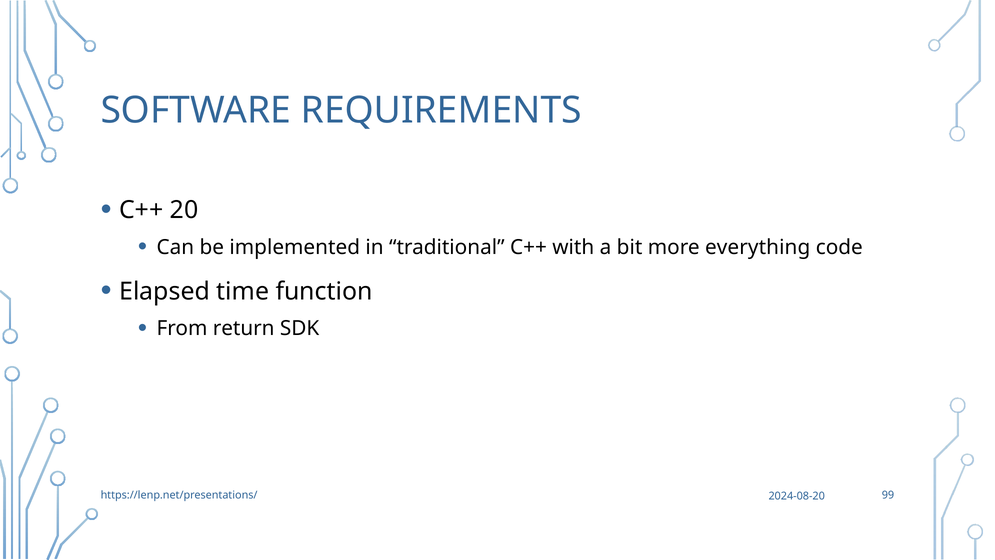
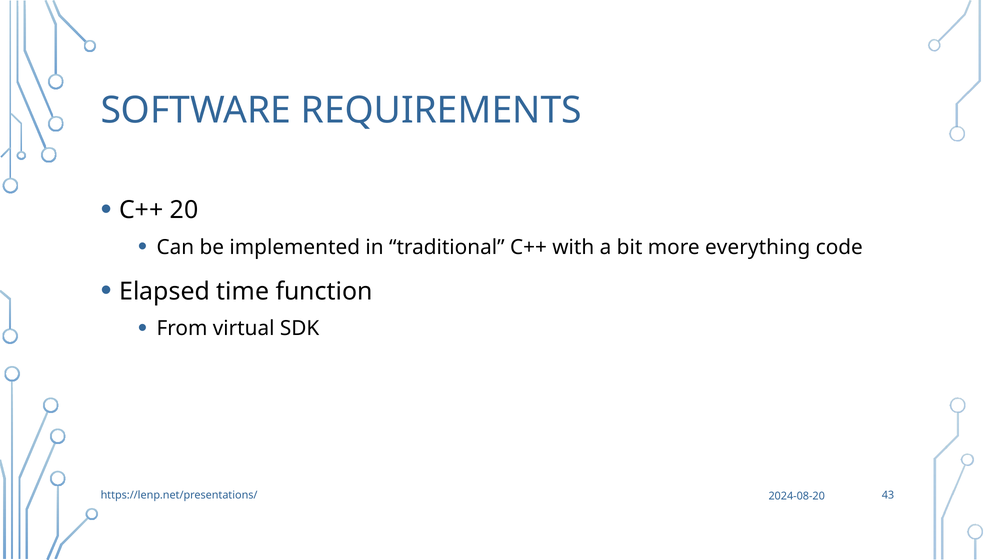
return: return -> virtual (244, 328)
99: 99 -> 43 (888, 495)
